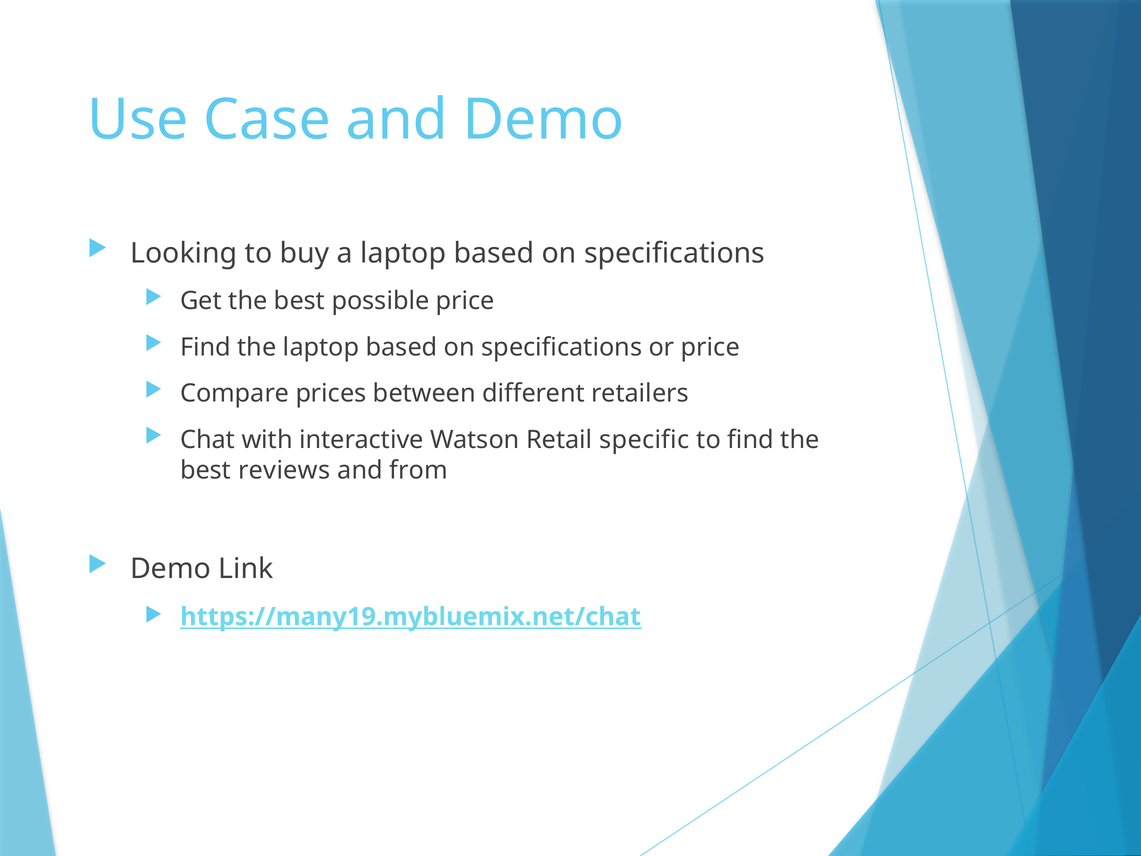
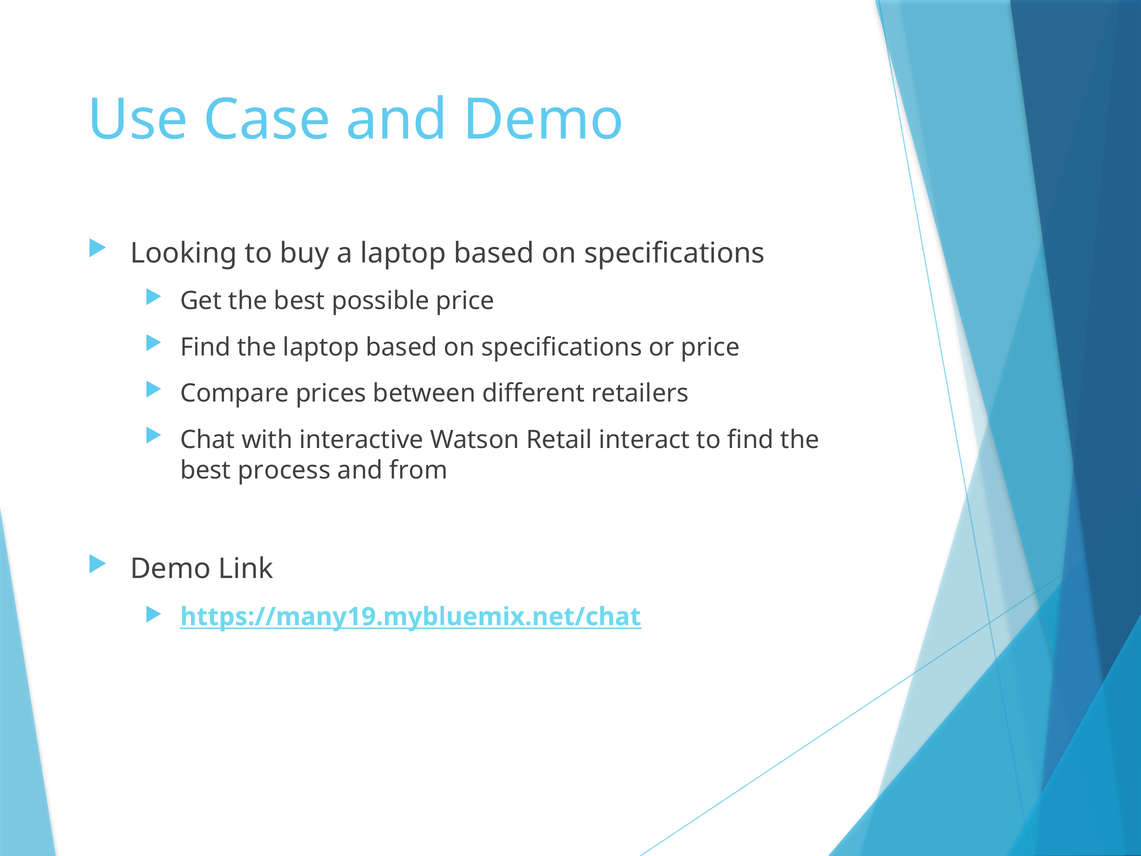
specific: specific -> interact (644, 440)
reviews: reviews -> process (284, 470)
